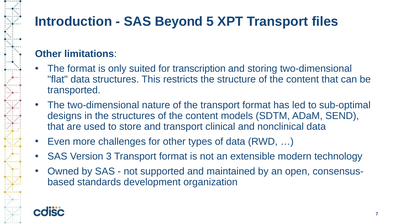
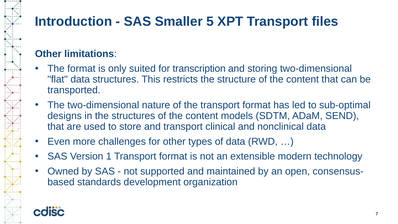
Beyond: Beyond -> Smaller (179, 22)
3: 3 -> 1 (109, 156)
